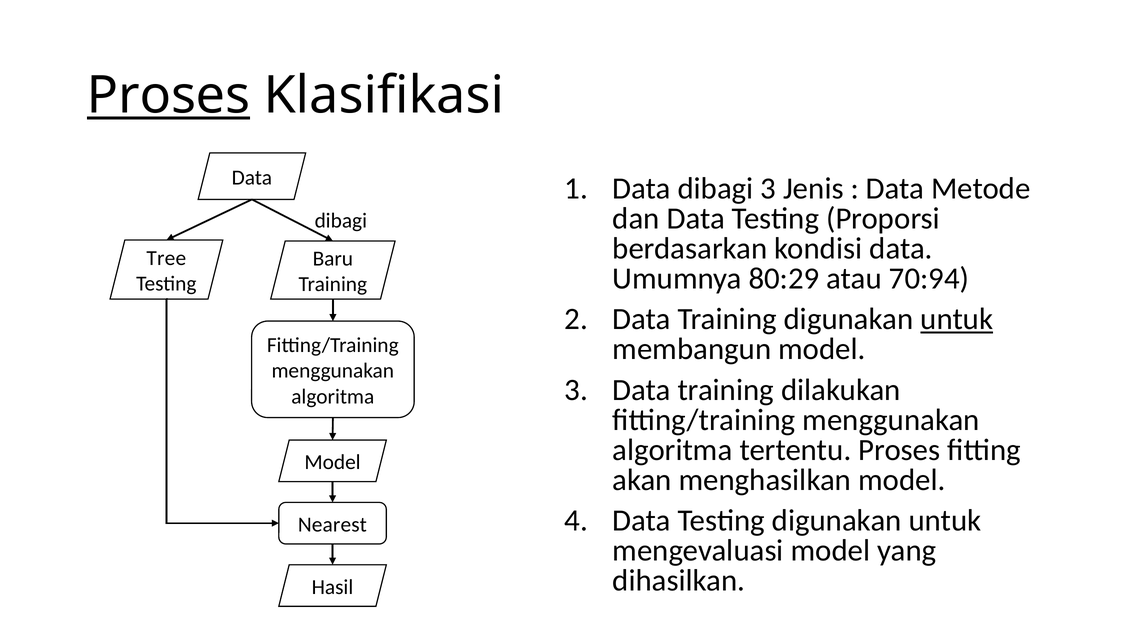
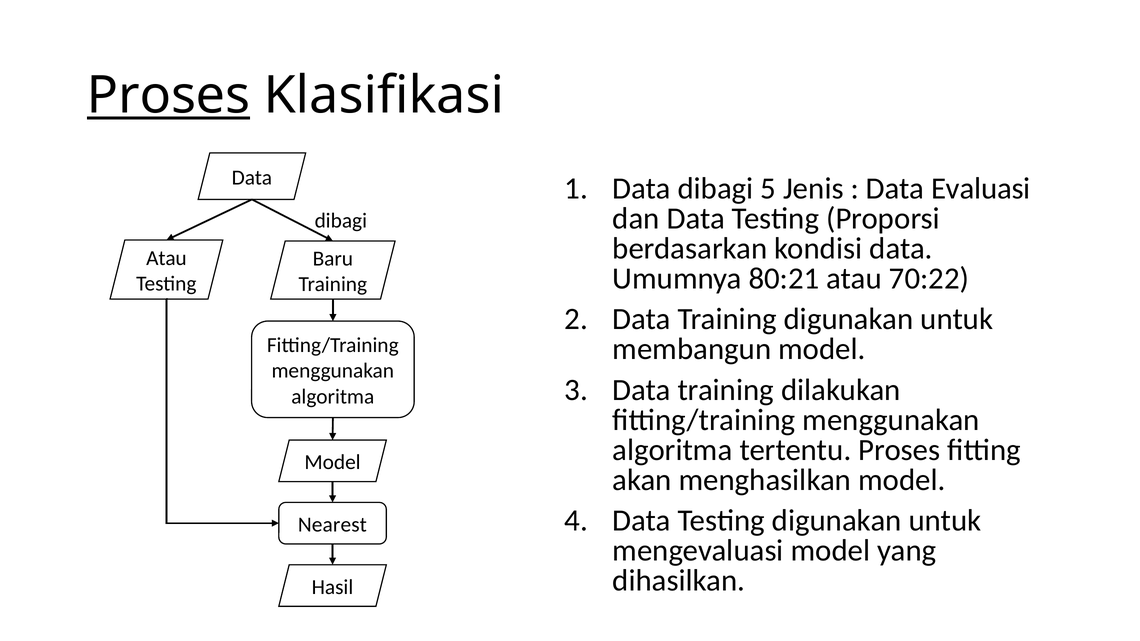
dibagi 3: 3 -> 5 (768, 189)
Metode: Metode -> Evaluasi (981, 189)
Tree: Tree -> Atau (166, 258)
80:29: 80:29 -> 80:21 (784, 279)
70:94: 70:94 -> 70:22 (929, 279)
untuk underline: present -> none (957, 319)
